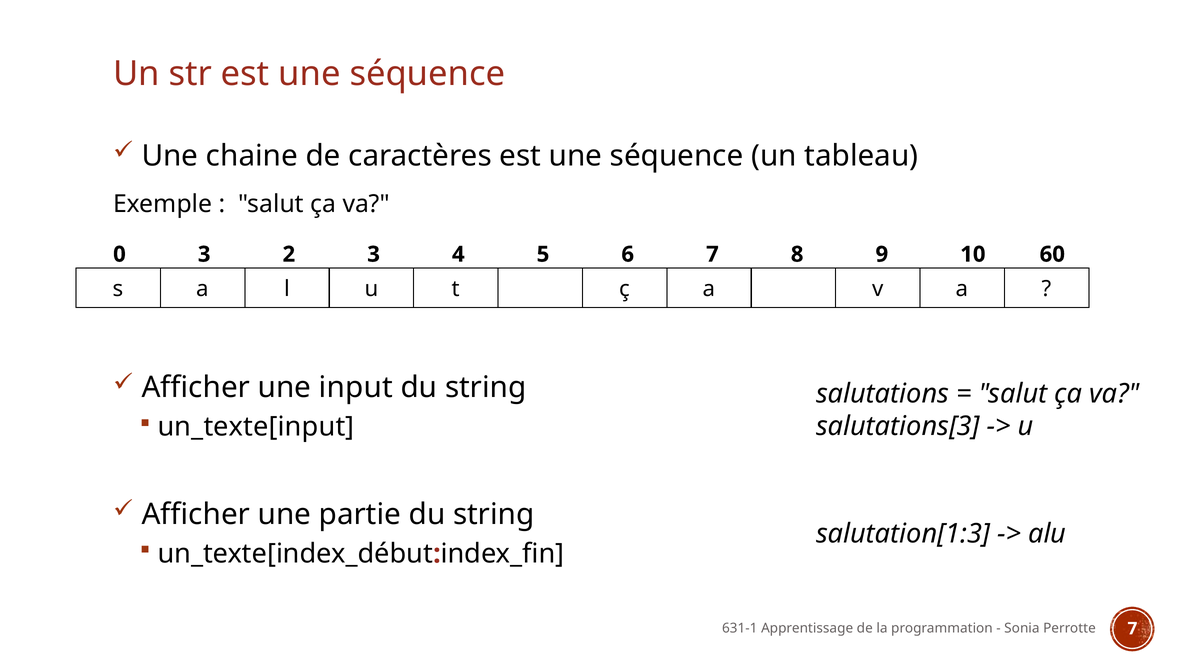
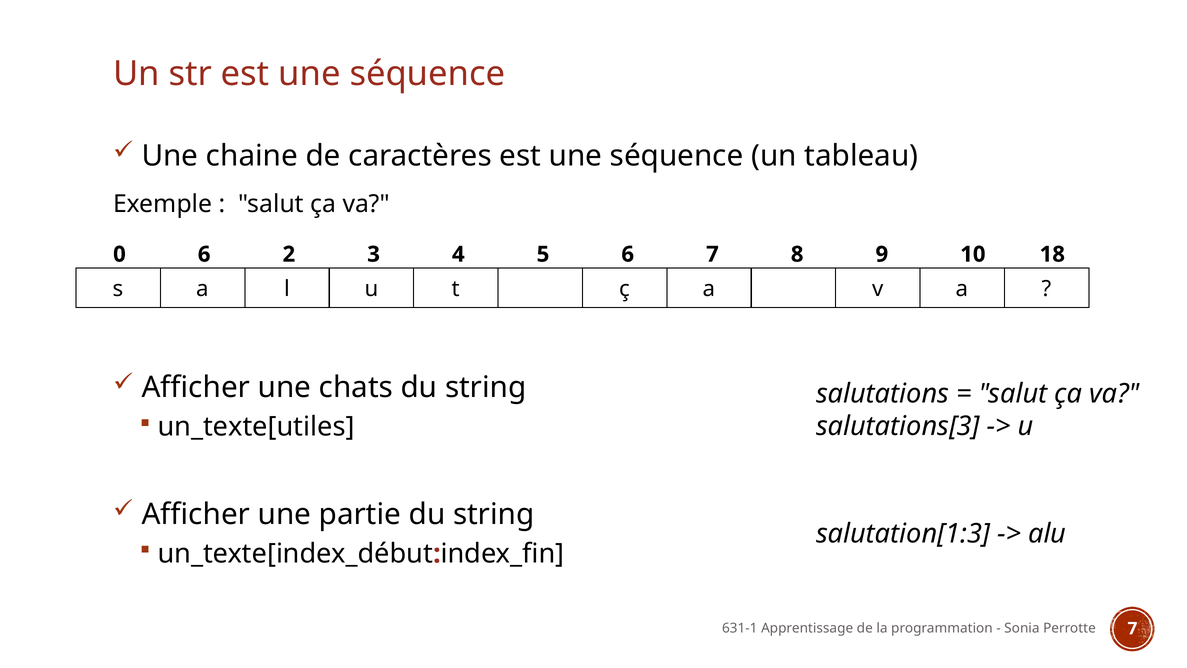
0 3: 3 -> 6 (204, 254)
60: 60 -> 18 (1052, 254)
input: input -> chats (356, 387)
un_texte[input: un_texte[input -> un_texte[utiles (256, 427)
